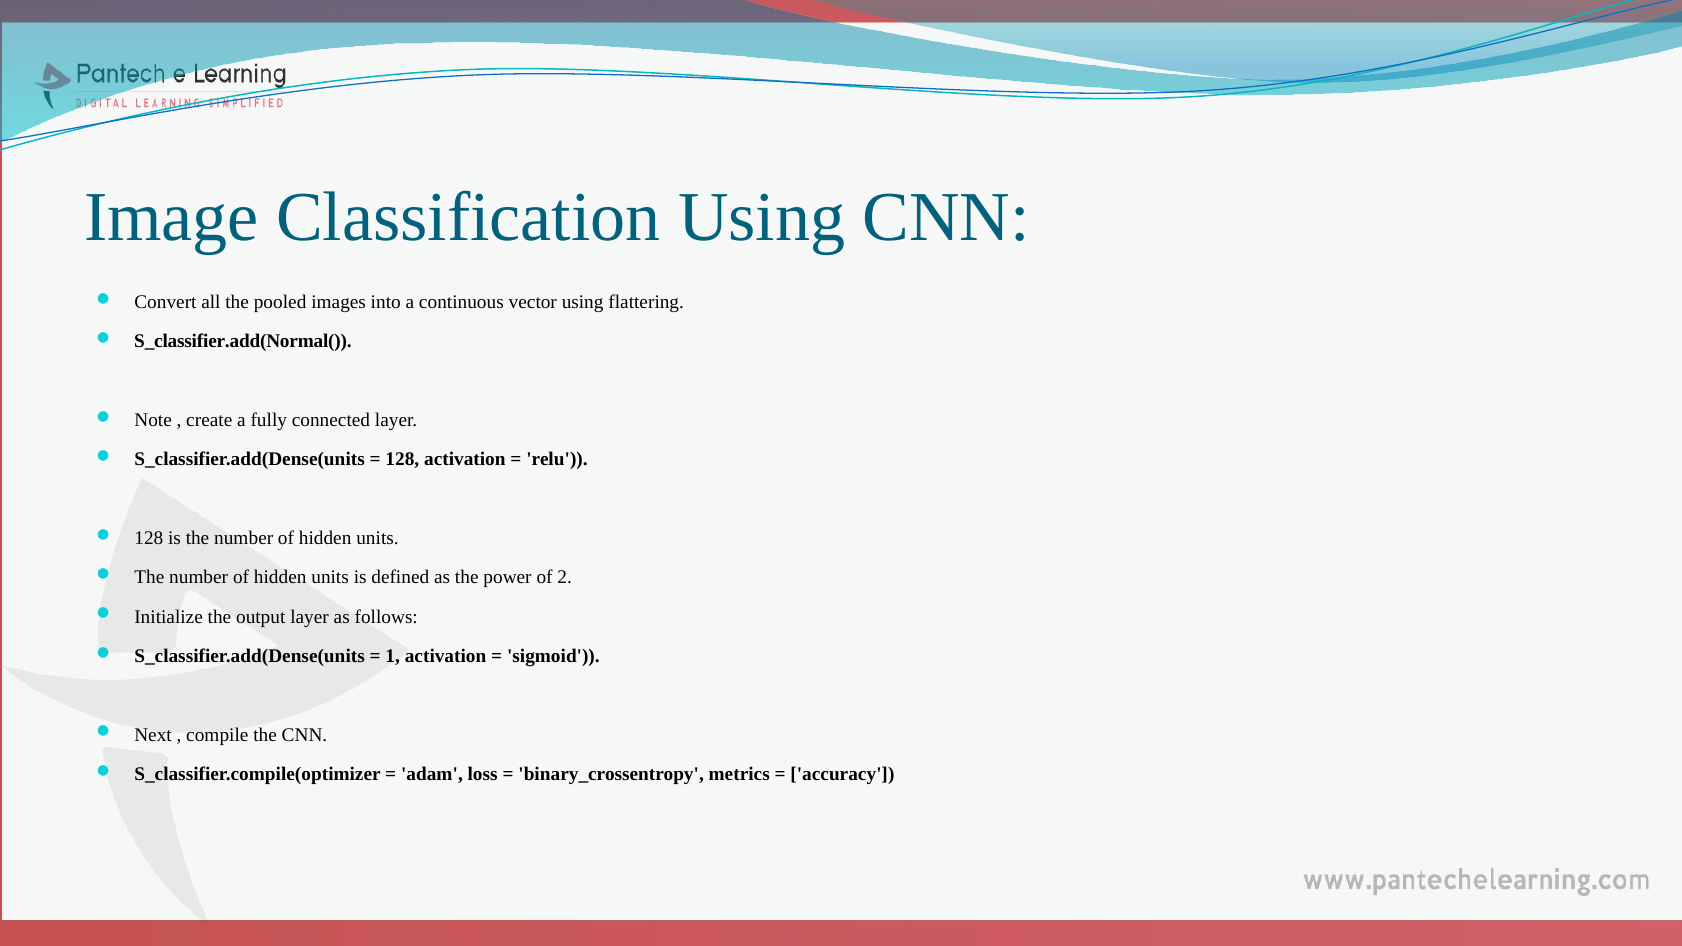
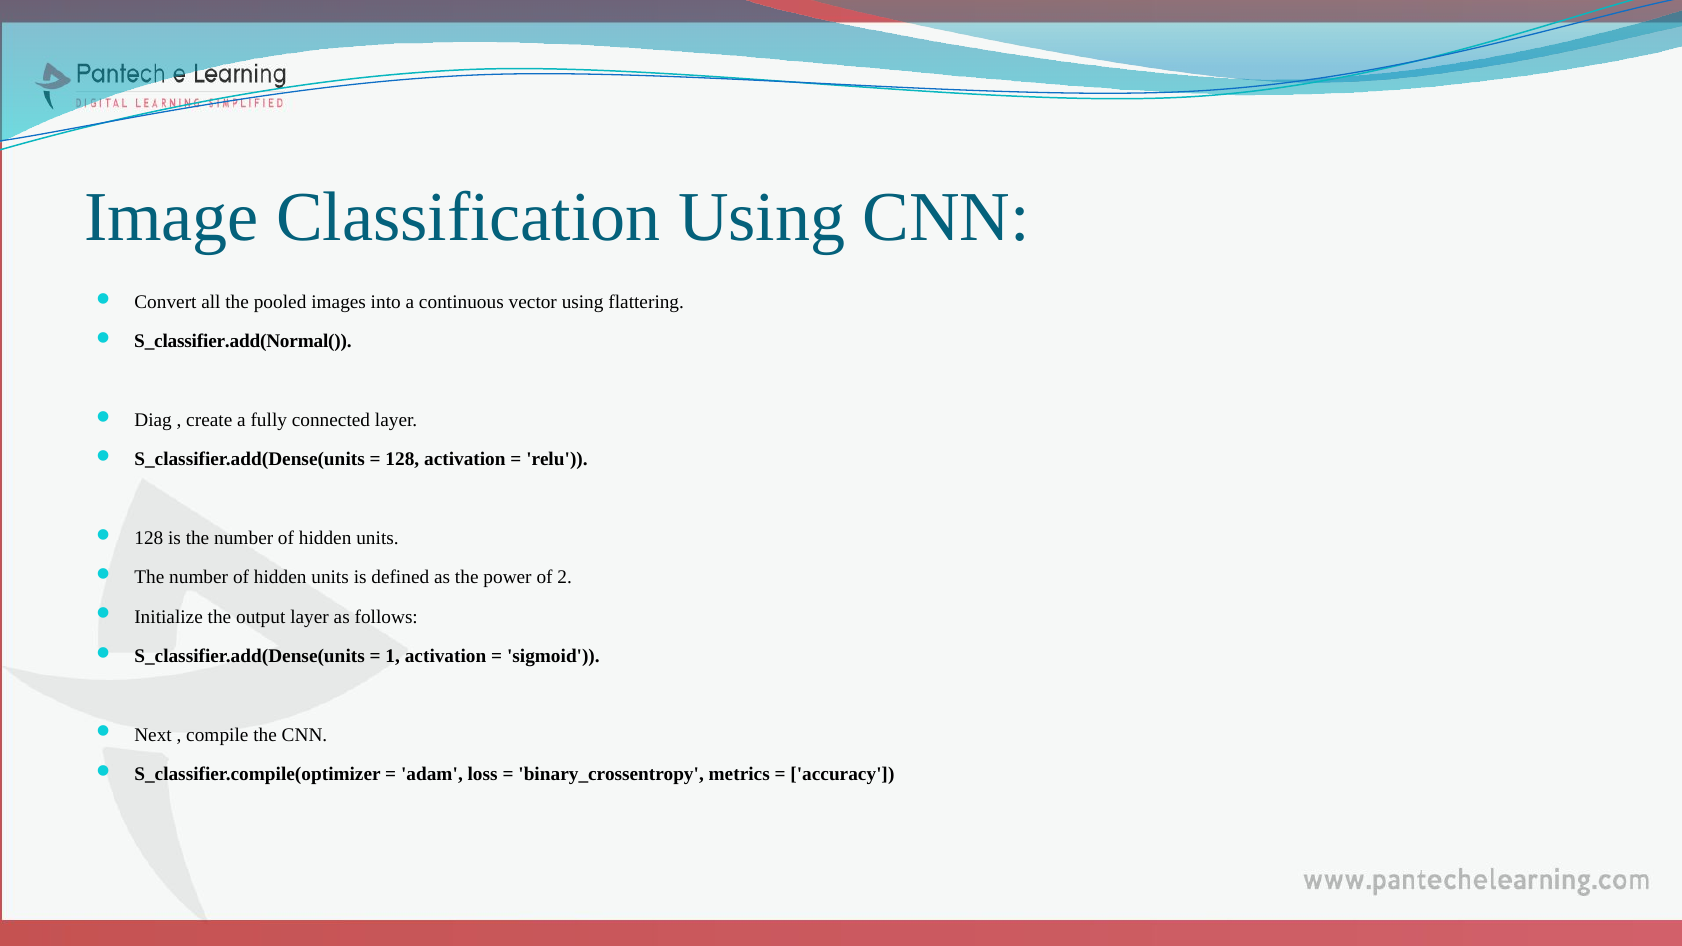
Note: Note -> Diag (153, 420)
